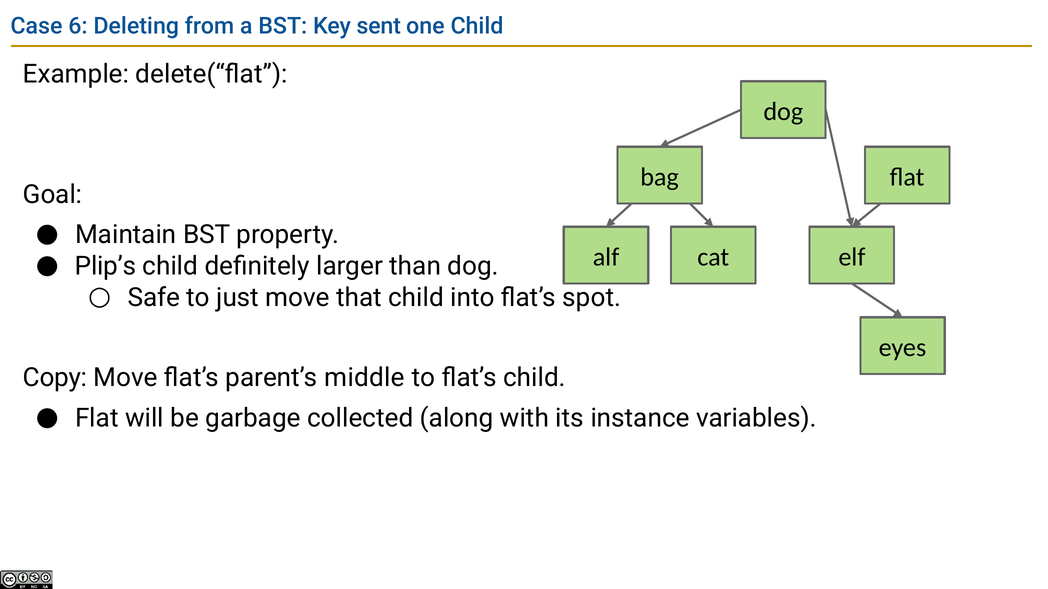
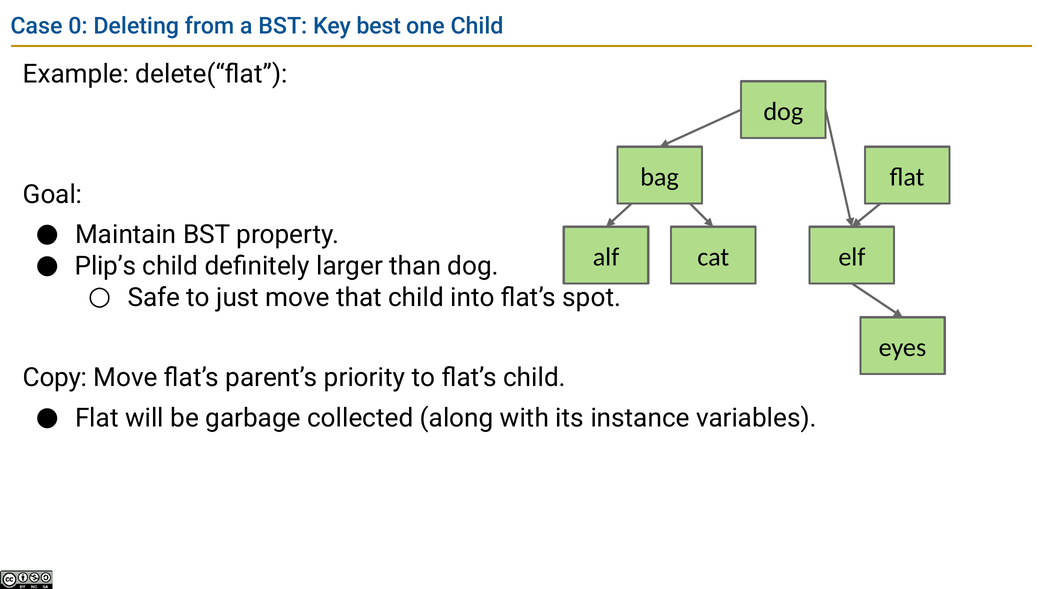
6: 6 -> 0 (78, 26)
sent: sent -> best (379, 26)
middle: middle -> priority (365, 378)
